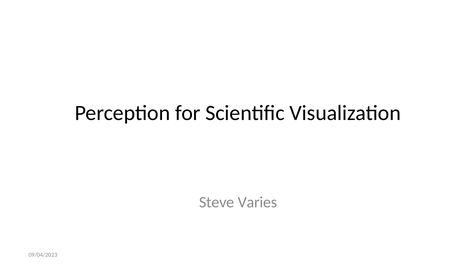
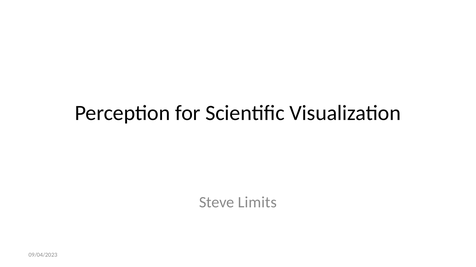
Varies: Varies -> Limits (257, 203)
